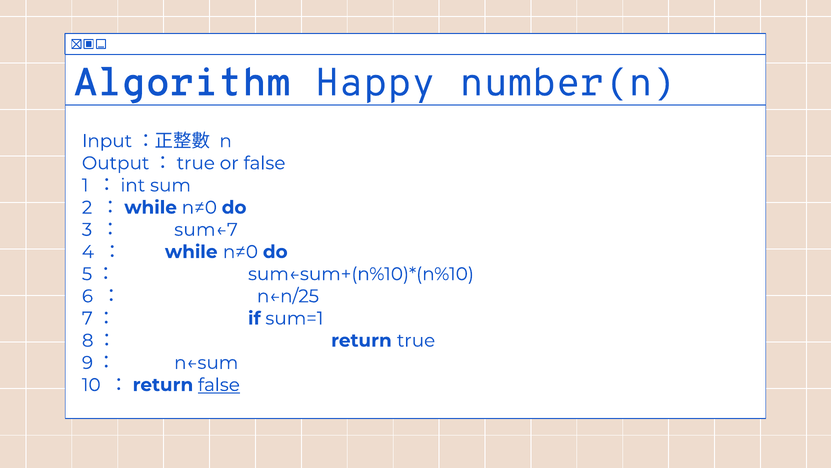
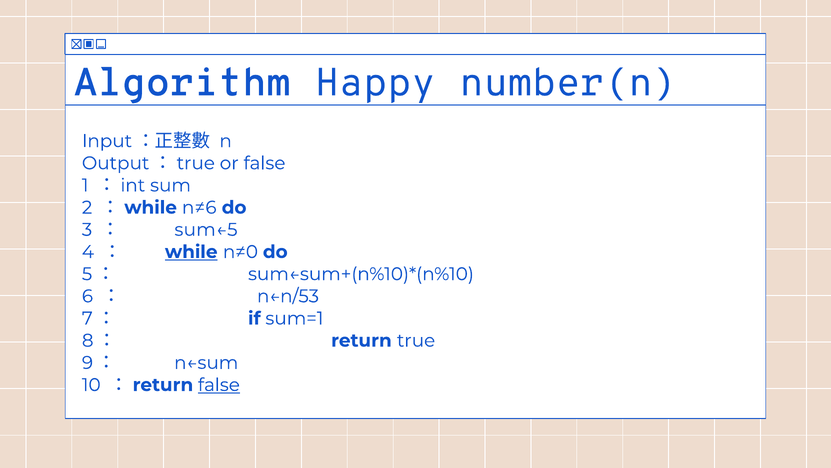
n≠0: n≠0 -> n≠6 (199, 207)
sum←7: sum←7 -> sum←5 (206, 229)
while underline: none -> present (191, 252)
n←n/25: n←n/25 -> n←n/53 (288, 296)
